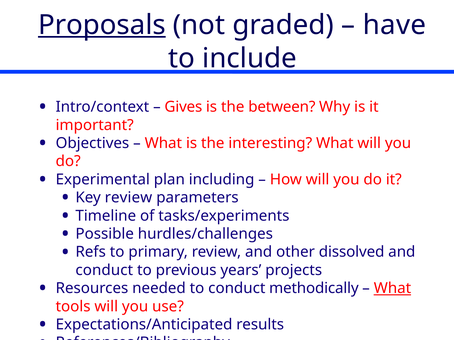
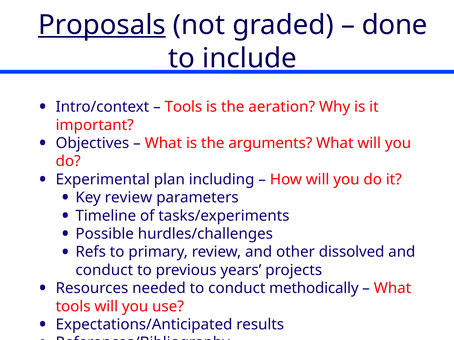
have: have -> done (395, 25)
Gives: Gives -> Tools (183, 107)
between: between -> aeration (282, 107)
interesting: interesting -> arguments (270, 143)
What underline: present -> none (392, 289)
